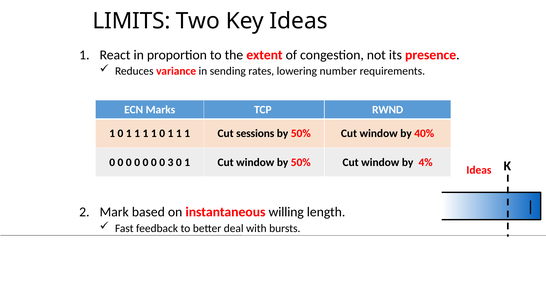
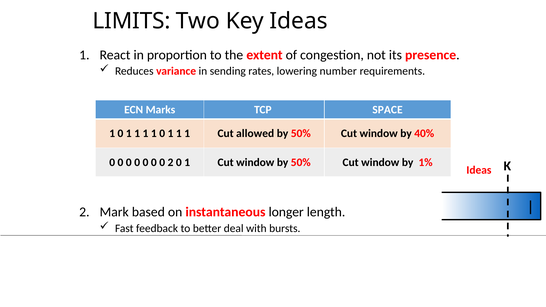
RWND: RWND -> SPACE (388, 110)
sessions: sessions -> allowed (255, 134)
0 3: 3 -> 2 (171, 162)
4%: 4% -> 1% (426, 162)
willing: willing -> longer (286, 212)
